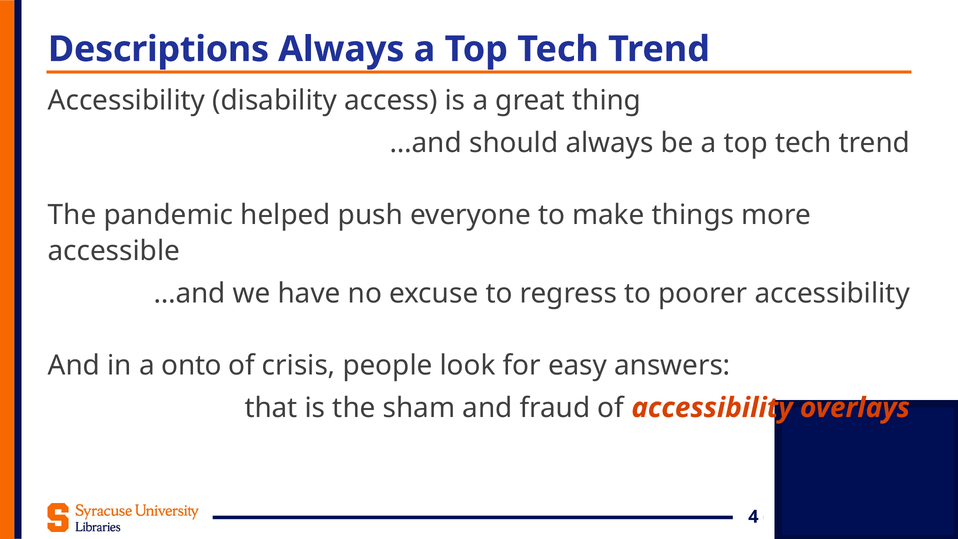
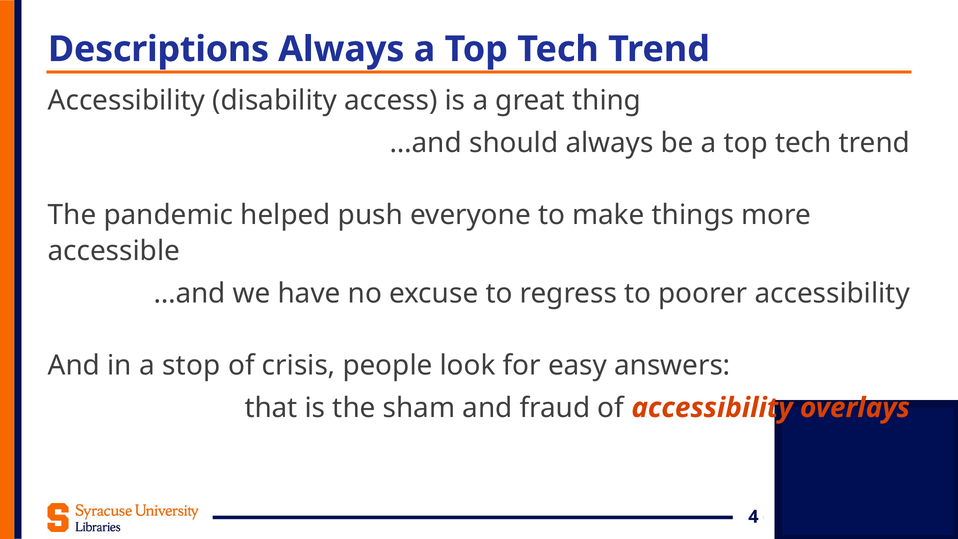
onto: onto -> stop (191, 366)
